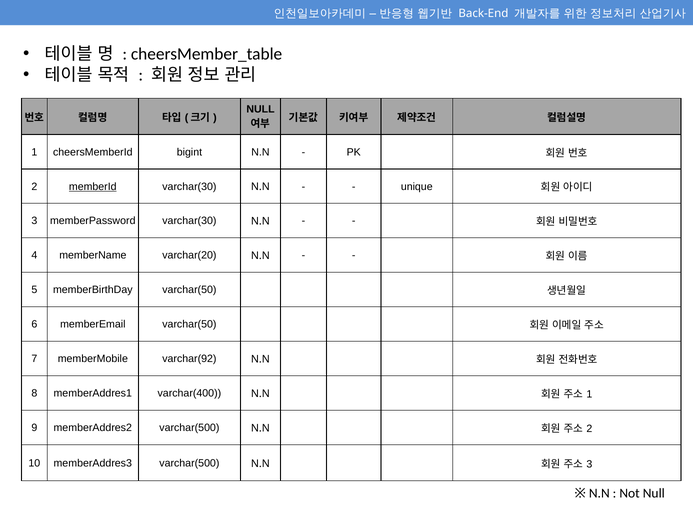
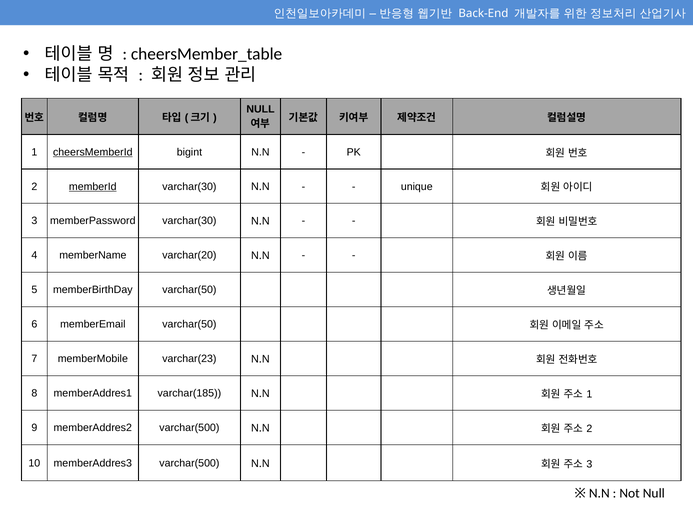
cheersMemberId underline: none -> present (93, 152)
varchar(92: varchar(92 -> varchar(23 (189, 359)
varchar(400: varchar(400 -> varchar(185 (189, 393)
